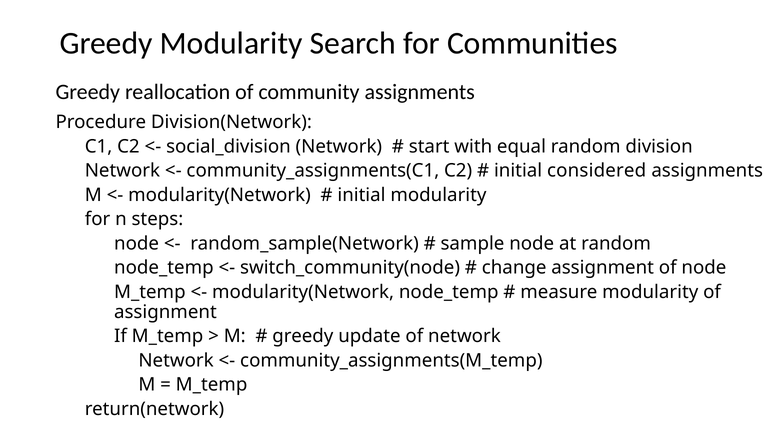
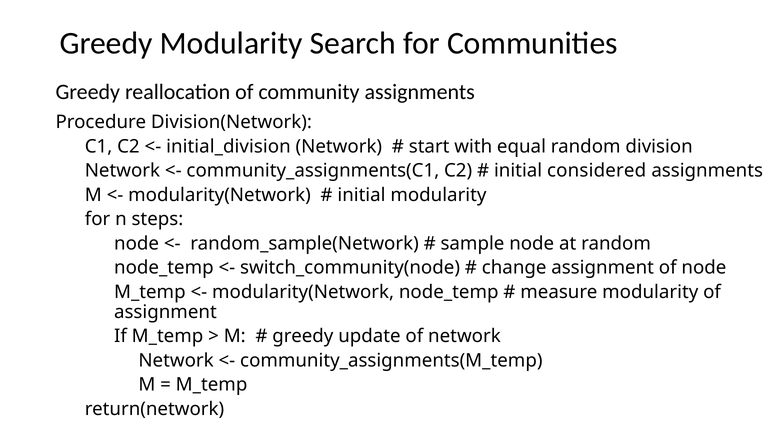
social_division: social_division -> initial_division (228, 147)
